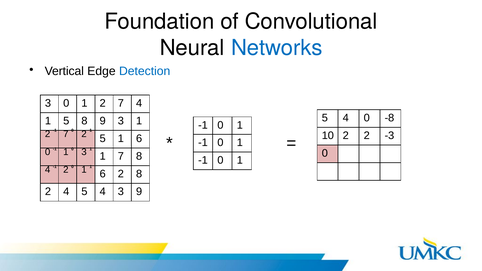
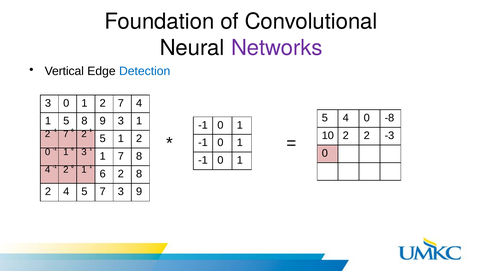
Networks colour: blue -> purple (277, 48)
5 1 6: 6 -> 2 (139, 139)
4 5 4: 4 -> 7 (103, 192)
